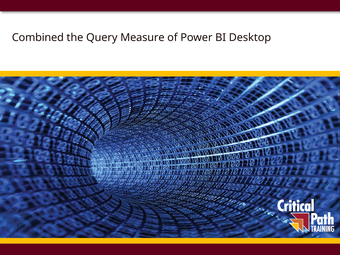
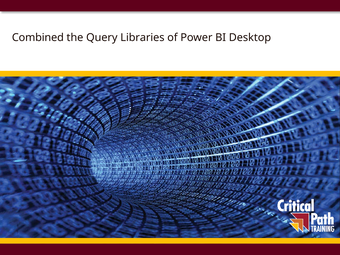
Measure: Measure -> Libraries (142, 38)
